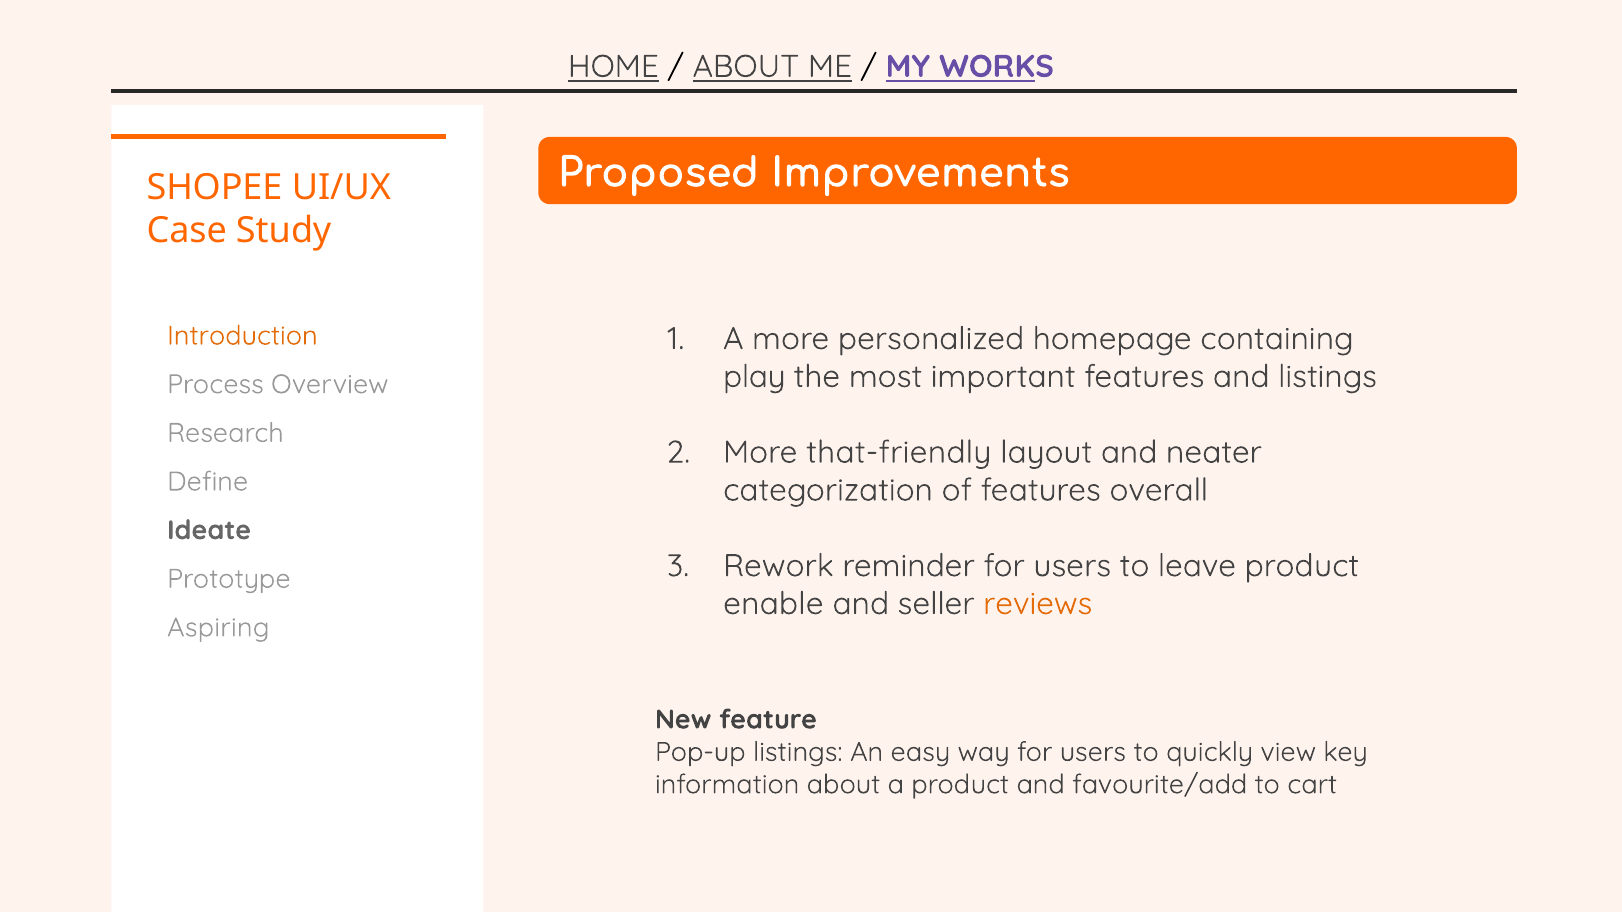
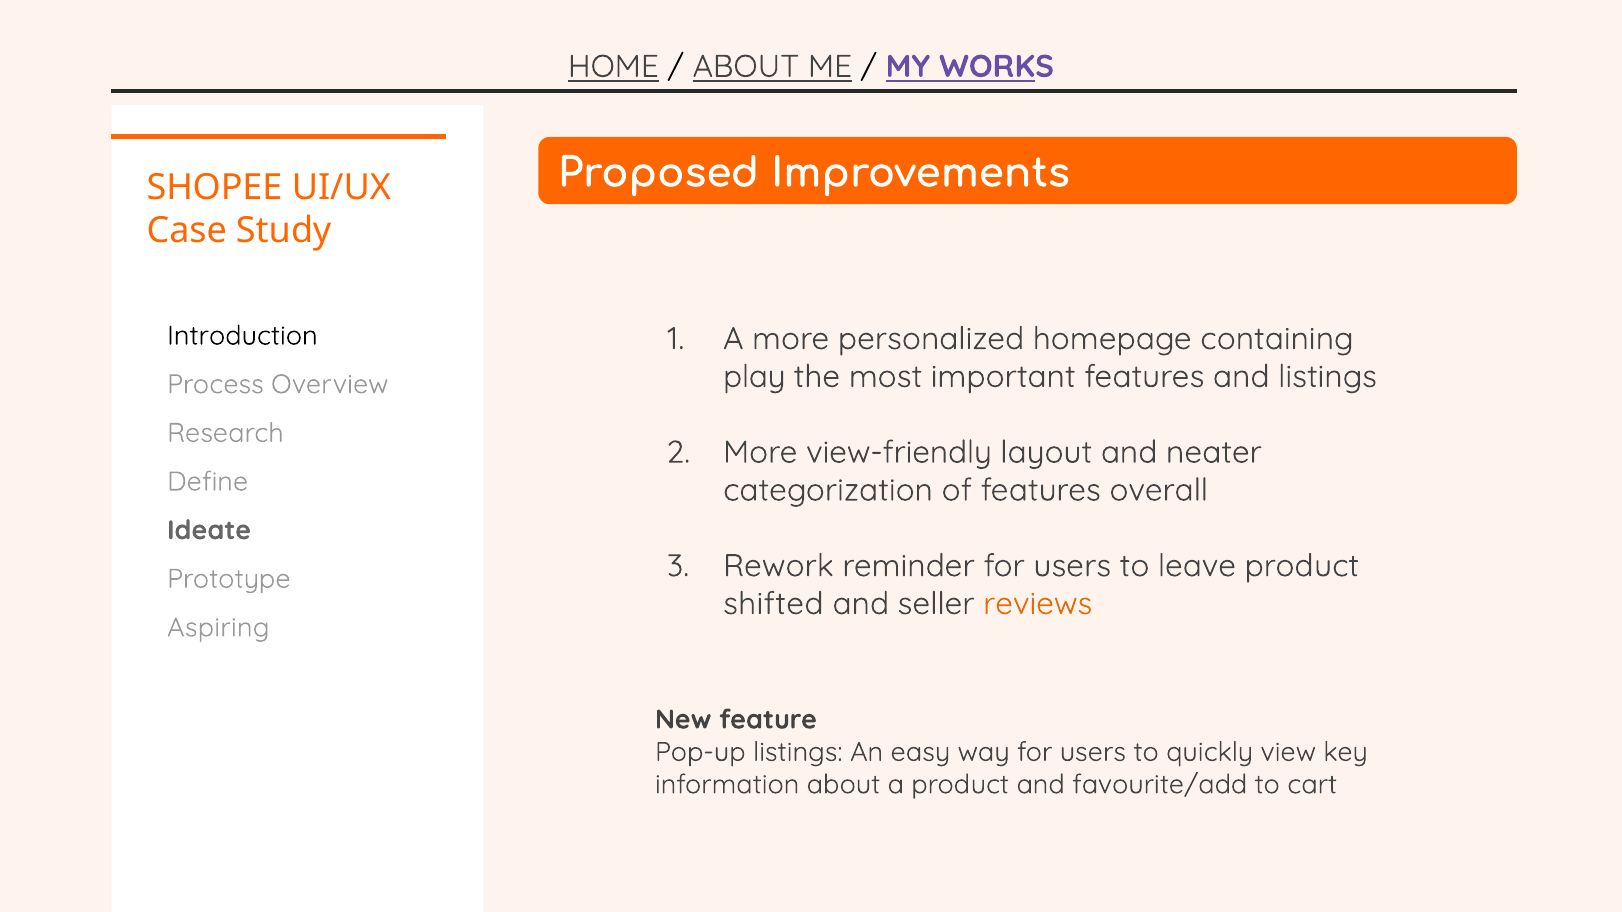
Introduction colour: orange -> black (242, 336)
that-friendly: that-friendly -> view-friendly (899, 452)
enable: enable -> shifted (773, 604)
